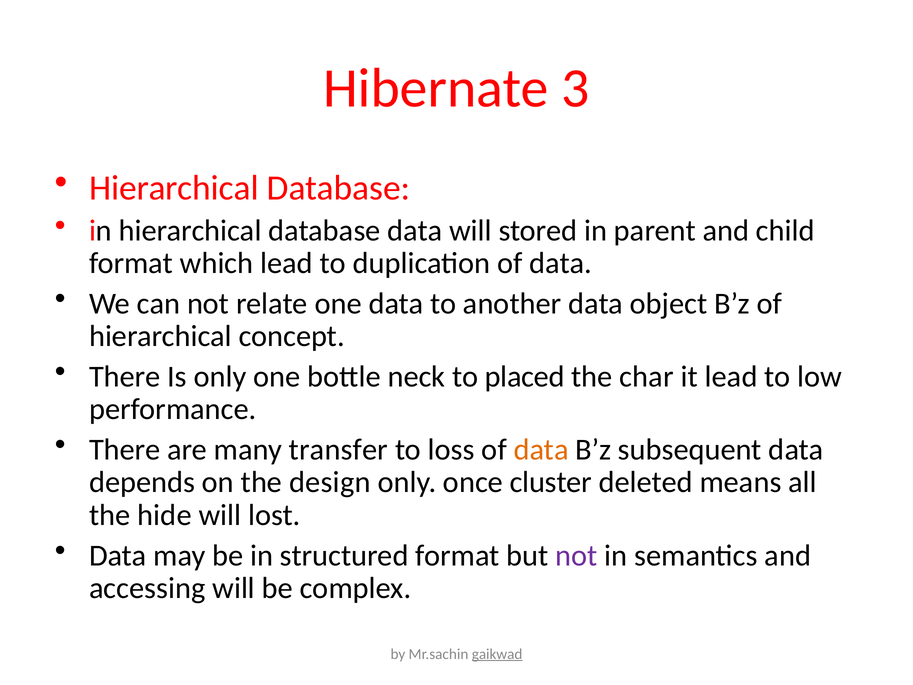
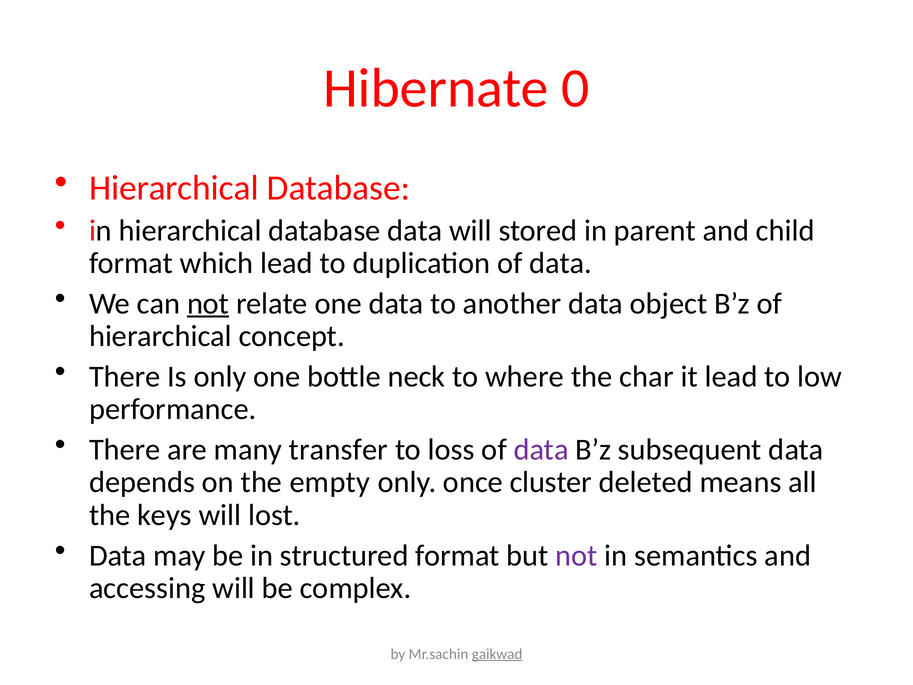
3: 3 -> 0 (575, 88)
not underline: none -> present (208, 303)
placed: placed -> where (525, 376)
data colour: orange -> purple (541, 449)
design: design -> empty (330, 482)
hide: hide -> keys (164, 515)
